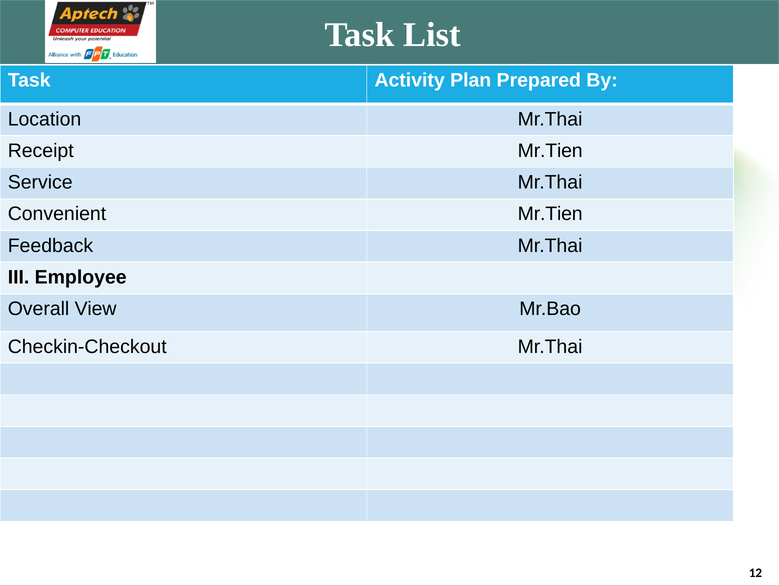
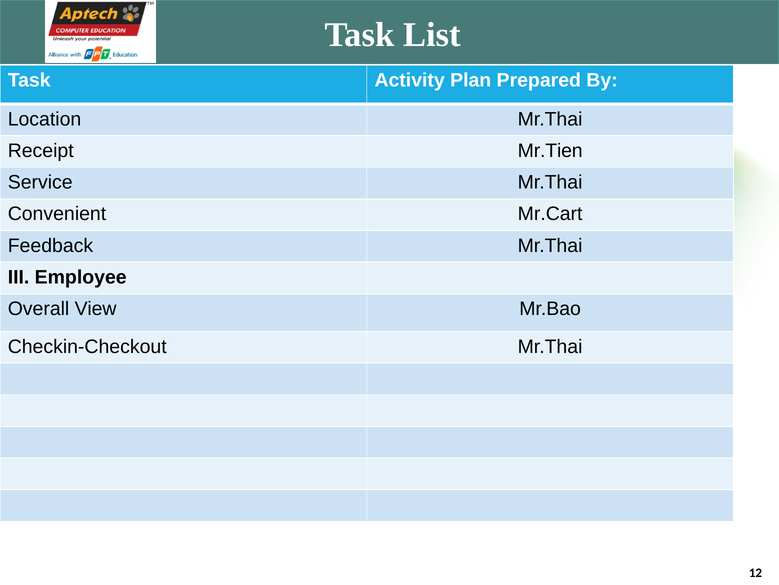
Convenient Mr.Tien: Mr.Tien -> Mr.Cart (550, 214)
